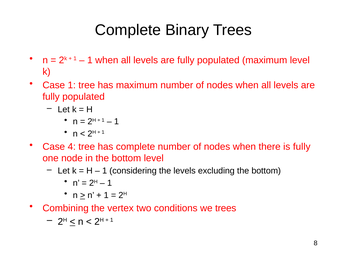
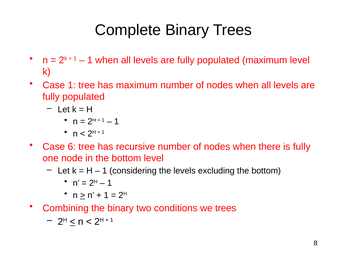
4: 4 -> 6 (72, 147)
has complete: complete -> recursive (136, 147)
the vertex: vertex -> binary (121, 208)
